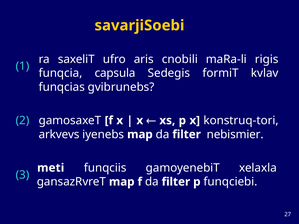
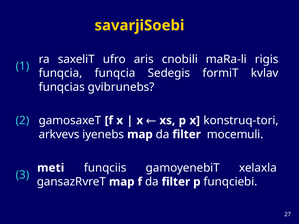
funqcia capsula: capsula -> funqcia (115, 73)
nebismier: nebismier -> mocemuli (235, 135)
